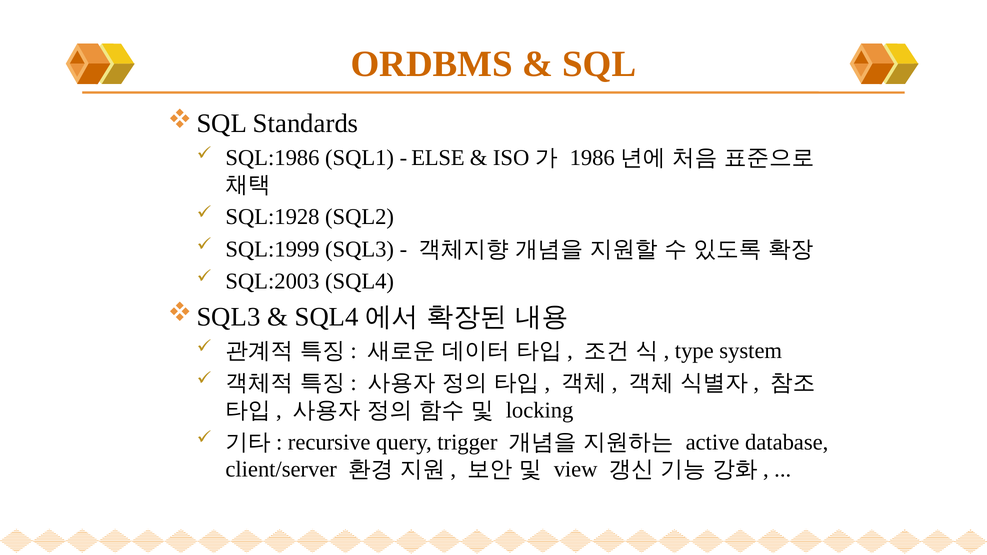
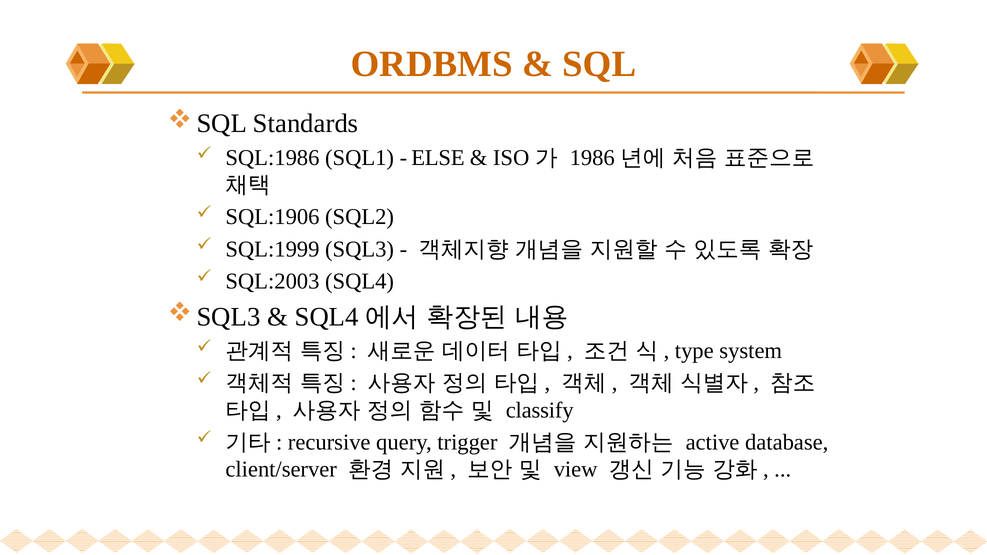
SQL:1928: SQL:1928 -> SQL:1906 (273, 217)
locking: locking -> classify (540, 410)
